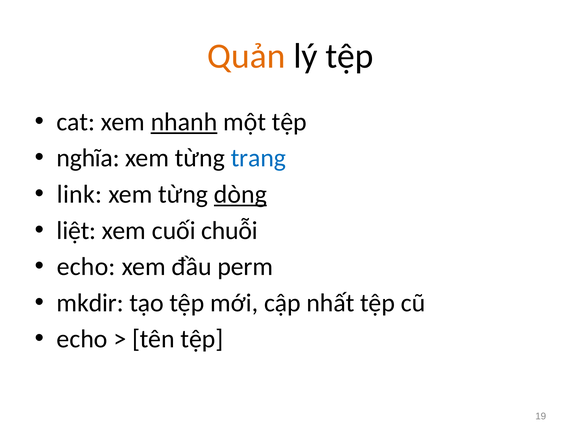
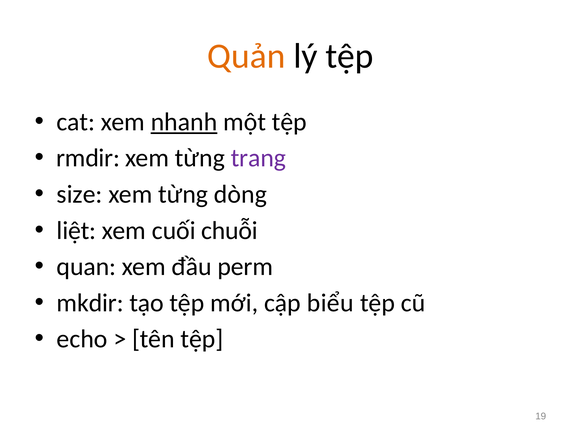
nghĩa: nghĩa -> rmdir (88, 158)
trang colour: blue -> purple (258, 158)
link: link -> size (80, 194)
dòng underline: present -> none (240, 194)
echo: echo -> quan (86, 267)
nhất: nhất -> biểu (330, 303)
